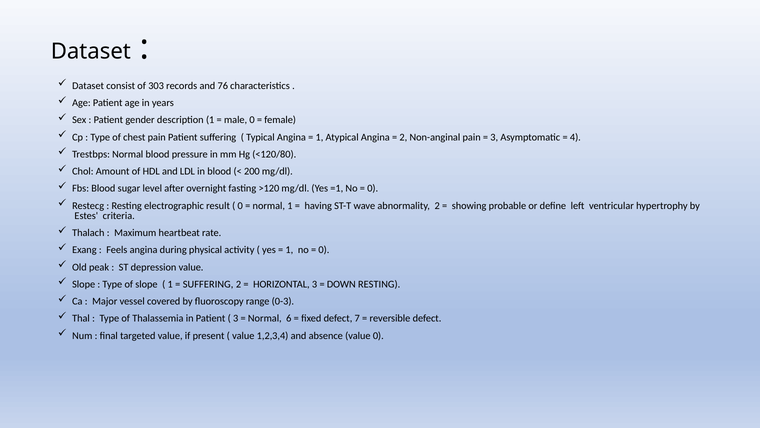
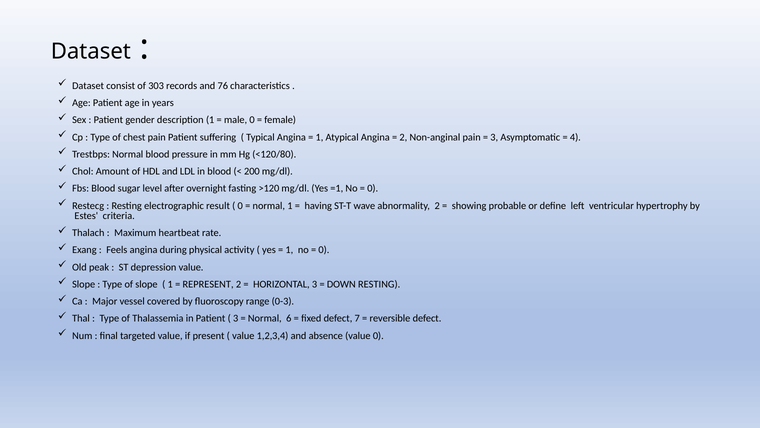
SUFFERING: SUFFERING -> REPRESENT (208, 284)
